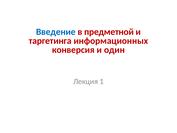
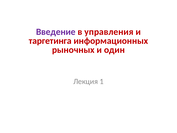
Введение colour: blue -> purple (56, 32)
предметной: предметной -> управления (109, 32)
конверсия: конверсия -> рыночных (73, 50)
